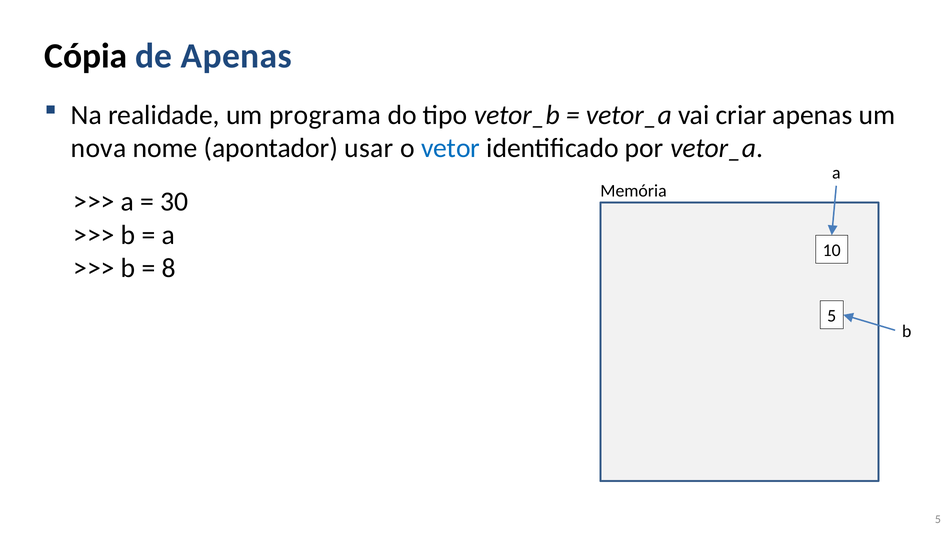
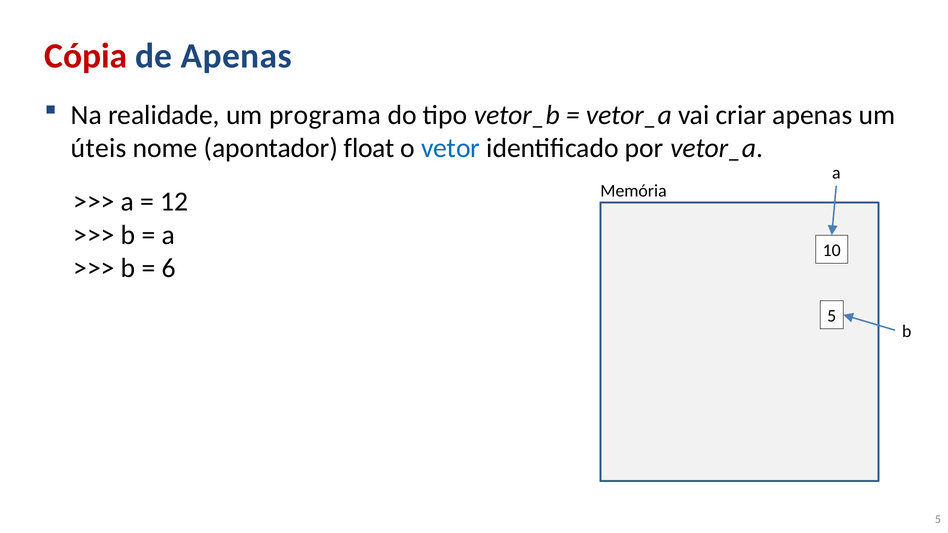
Cópia colour: black -> red (86, 56)
nova: nova -> úteis (99, 148)
usar: usar -> float (369, 148)
30: 30 -> 12 (174, 202)
8: 8 -> 6 (169, 268)
